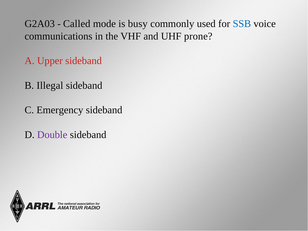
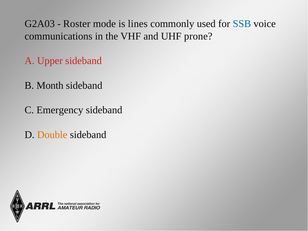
Called: Called -> Roster (77, 24)
busy: busy -> lines (138, 24)
Illegal: Illegal -> Month (50, 85)
Double colour: purple -> orange (52, 135)
